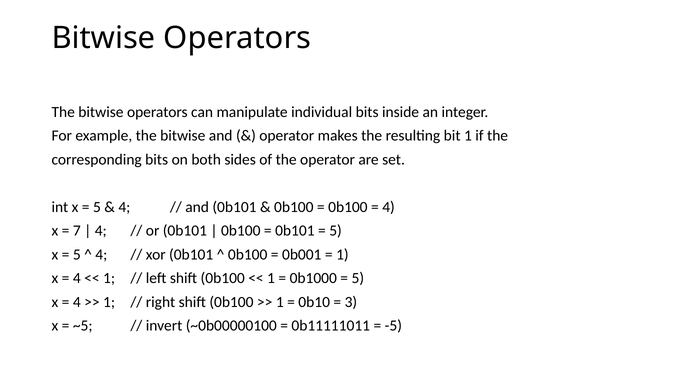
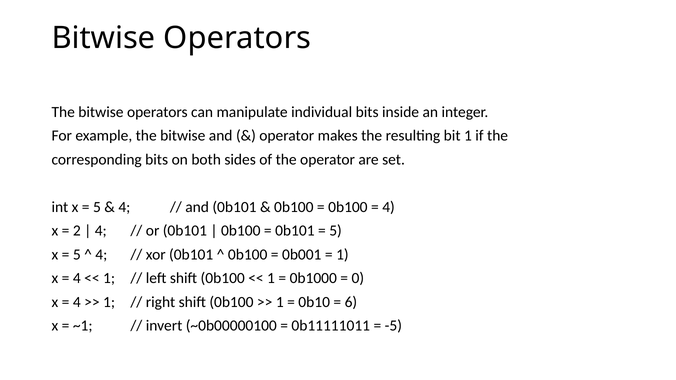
7: 7 -> 2 (77, 231)
5: 5 -> 0 (358, 278)
3: 3 -> 6 (351, 302)
~5: ~5 -> ~1 (83, 326)
